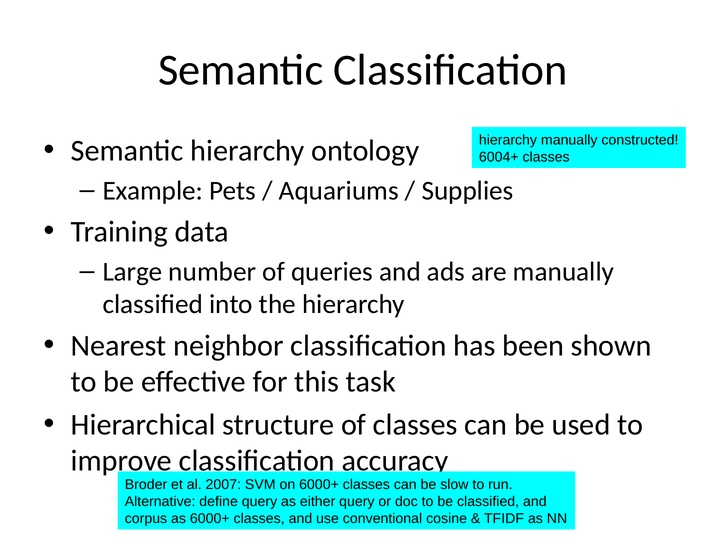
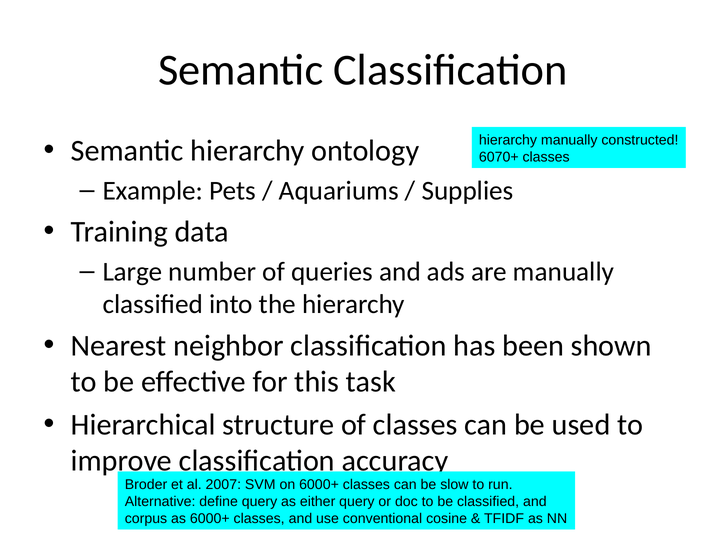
6004+: 6004+ -> 6070+ (499, 157)
